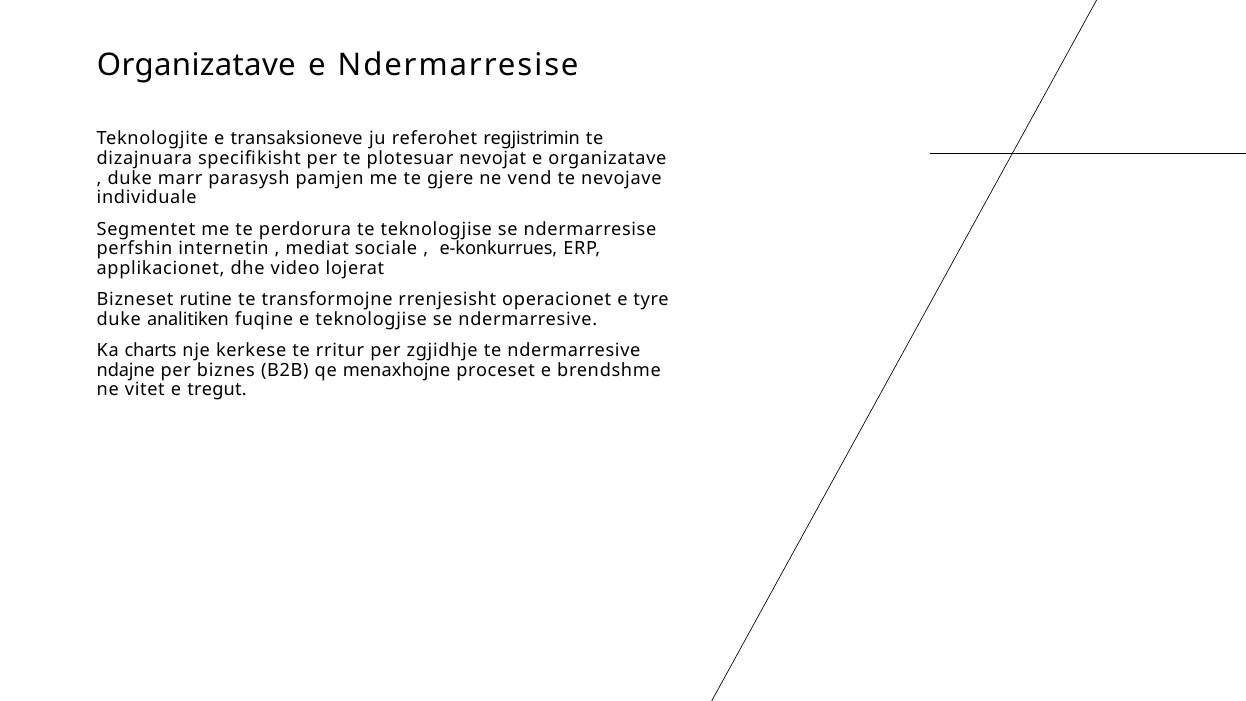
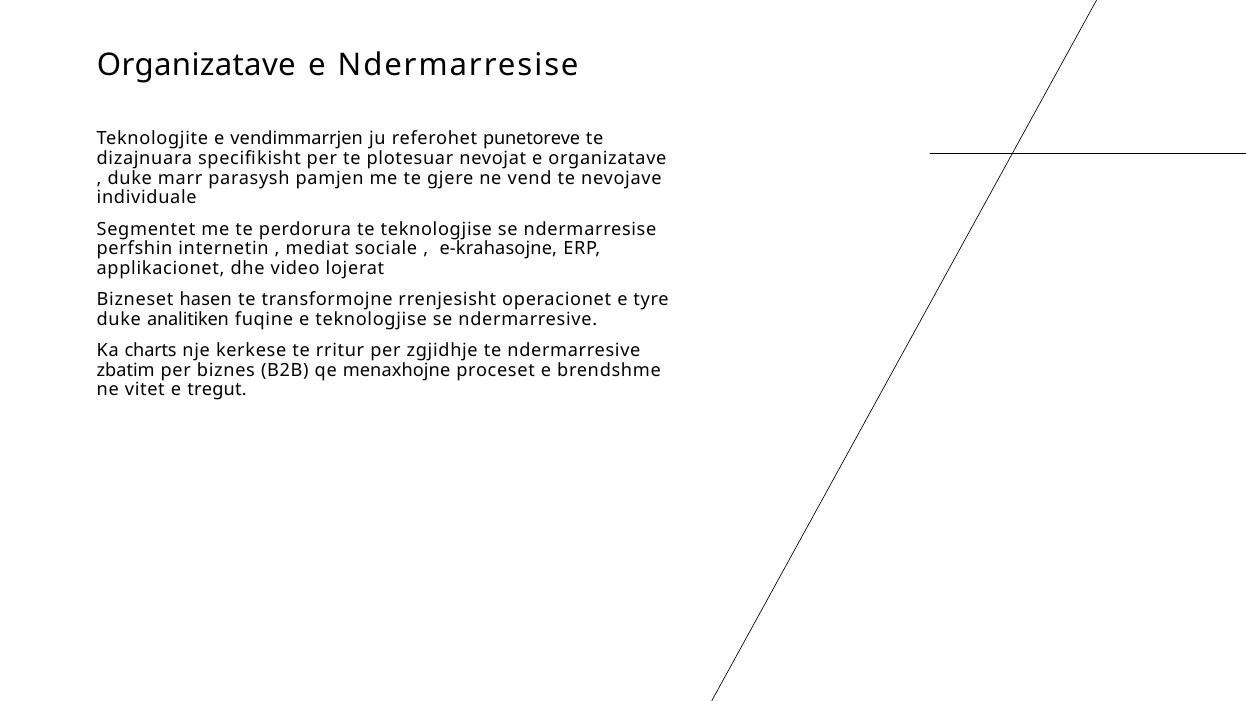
transaksioneve: transaksioneve -> vendimmarrjen (297, 139)
regjistrimin: regjistrimin -> punetoreve (532, 139)
e-konkurrues: e-konkurrues -> e-krahasojne (498, 249)
rutine: rutine -> hasen (206, 300)
ndajne: ndajne -> zbatim (126, 370)
